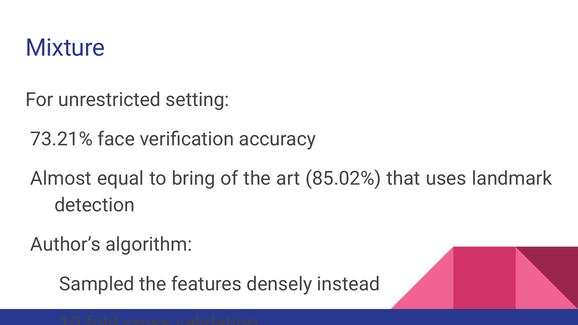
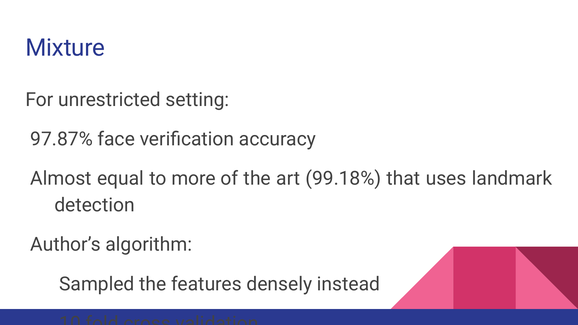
73.21%: 73.21% -> 97.87% (62, 139)
bring: bring -> more (194, 179)
85.02%: 85.02% -> 99.18% (343, 179)
